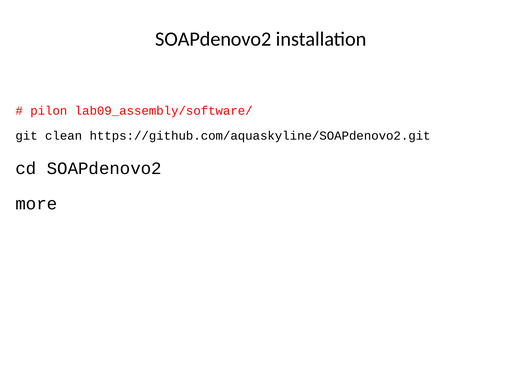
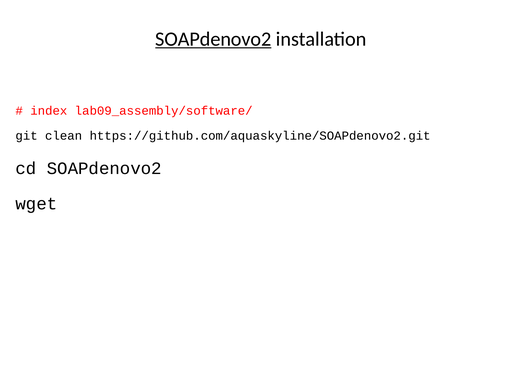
SOAPdenovo2 underline: none -> present (213, 39)
pilon: pilon -> index (49, 111)
more: more -> wget (36, 204)
